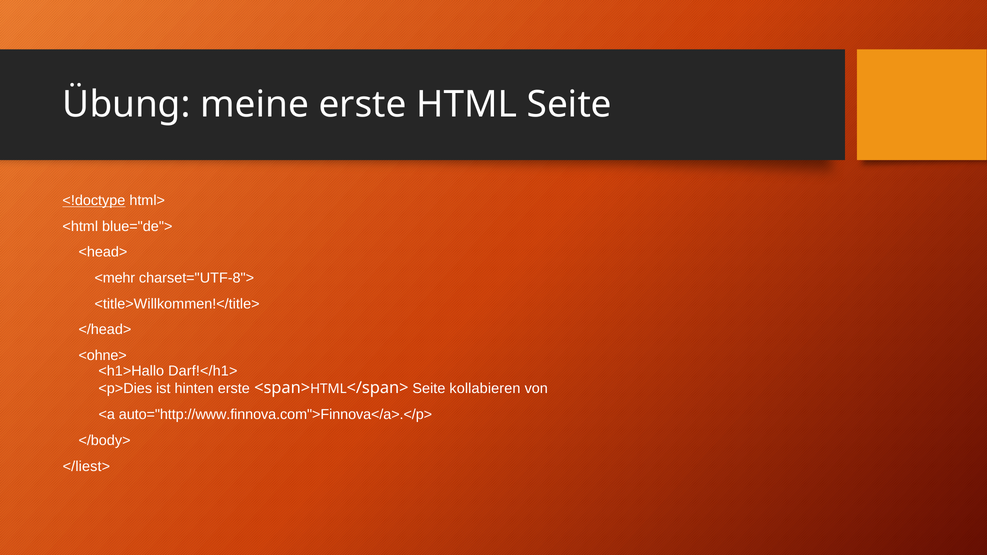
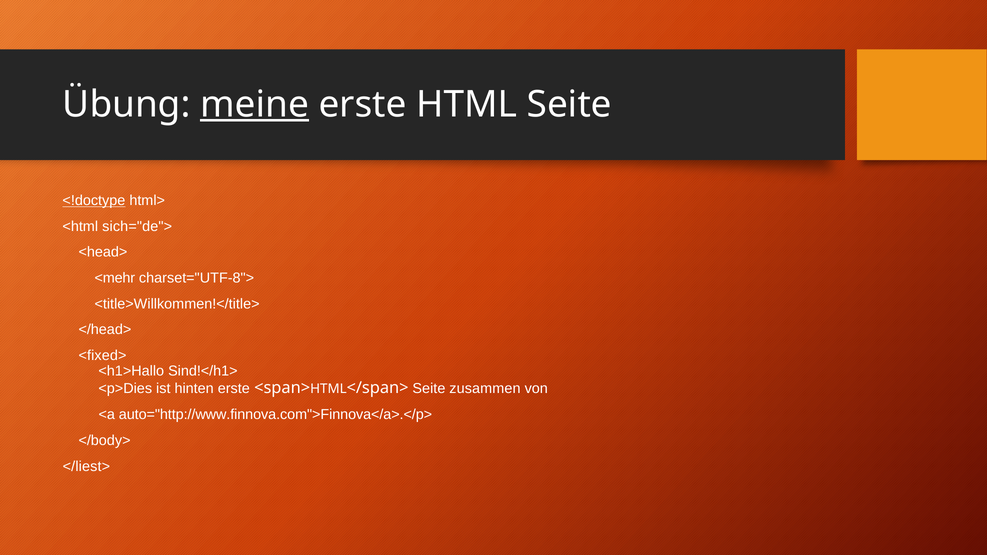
meine underline: none -> present (255, 104)
blue="de">: blue="de"> -> sich="de"> (137, 226)
<ohne>: <ohne> -> <fixed> (102, 356)
Darf!</h1>: Darf!</h1> -> Sind!</h1> (203, 371)
kollabieren: kollabieren -> zusammen (485, 389)
